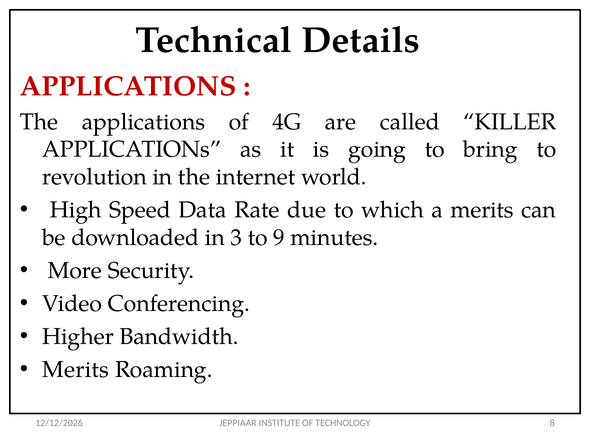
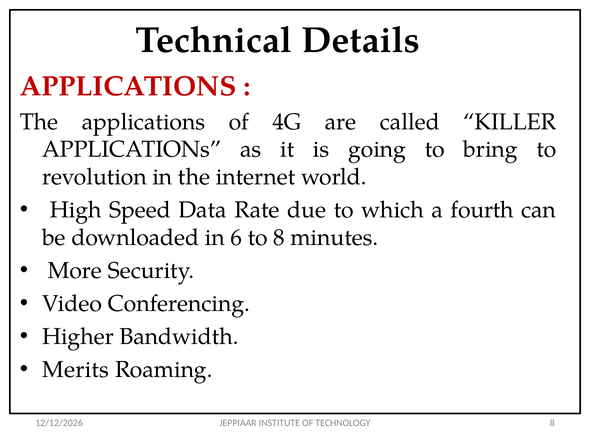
a merits: merits -> fourth (482, 210)
3: 3 -> 6 (236, 237)
to 9: 9 -> 8 (279, 237)
